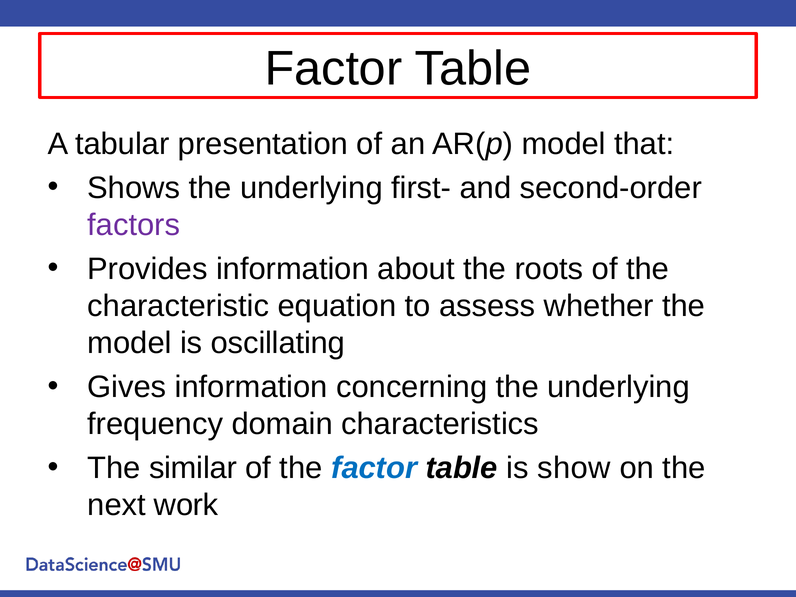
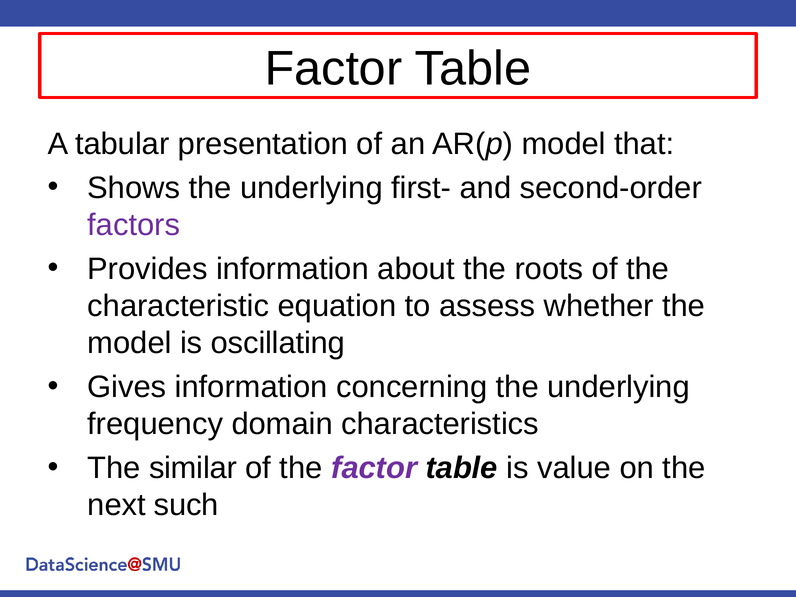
factor colour: blue -> purple (374, 468)
show: show -> value (574, 468)
work: work -> such (186, 505)
